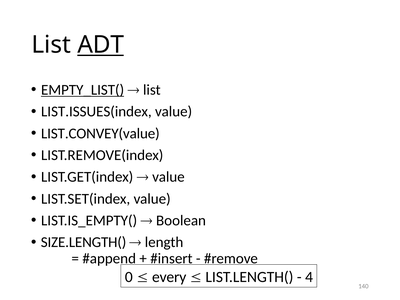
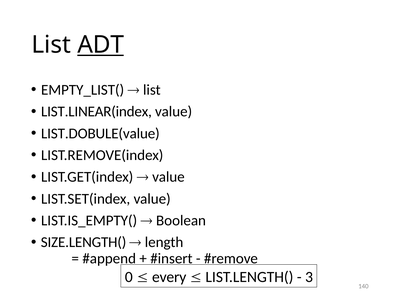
EMPTY_LIST( underline: present -> none (83, 90)
LIST.ISSUES(index: LIST.ISSUES(index -> LIST.LINEAR(index (96, 112)
LIST.CONVEY(value: LIST.CONVEY(value -> LIST.DOBULE(value (100, 133)
4: 4 -> 3 (309, 277)
